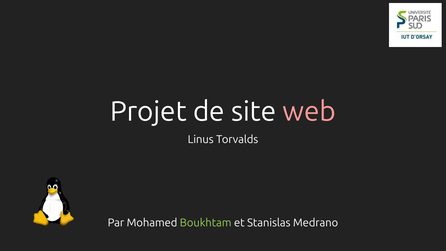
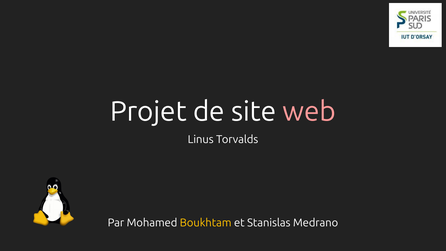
Boukhtam colour: light green -> yellow (206, 223)
